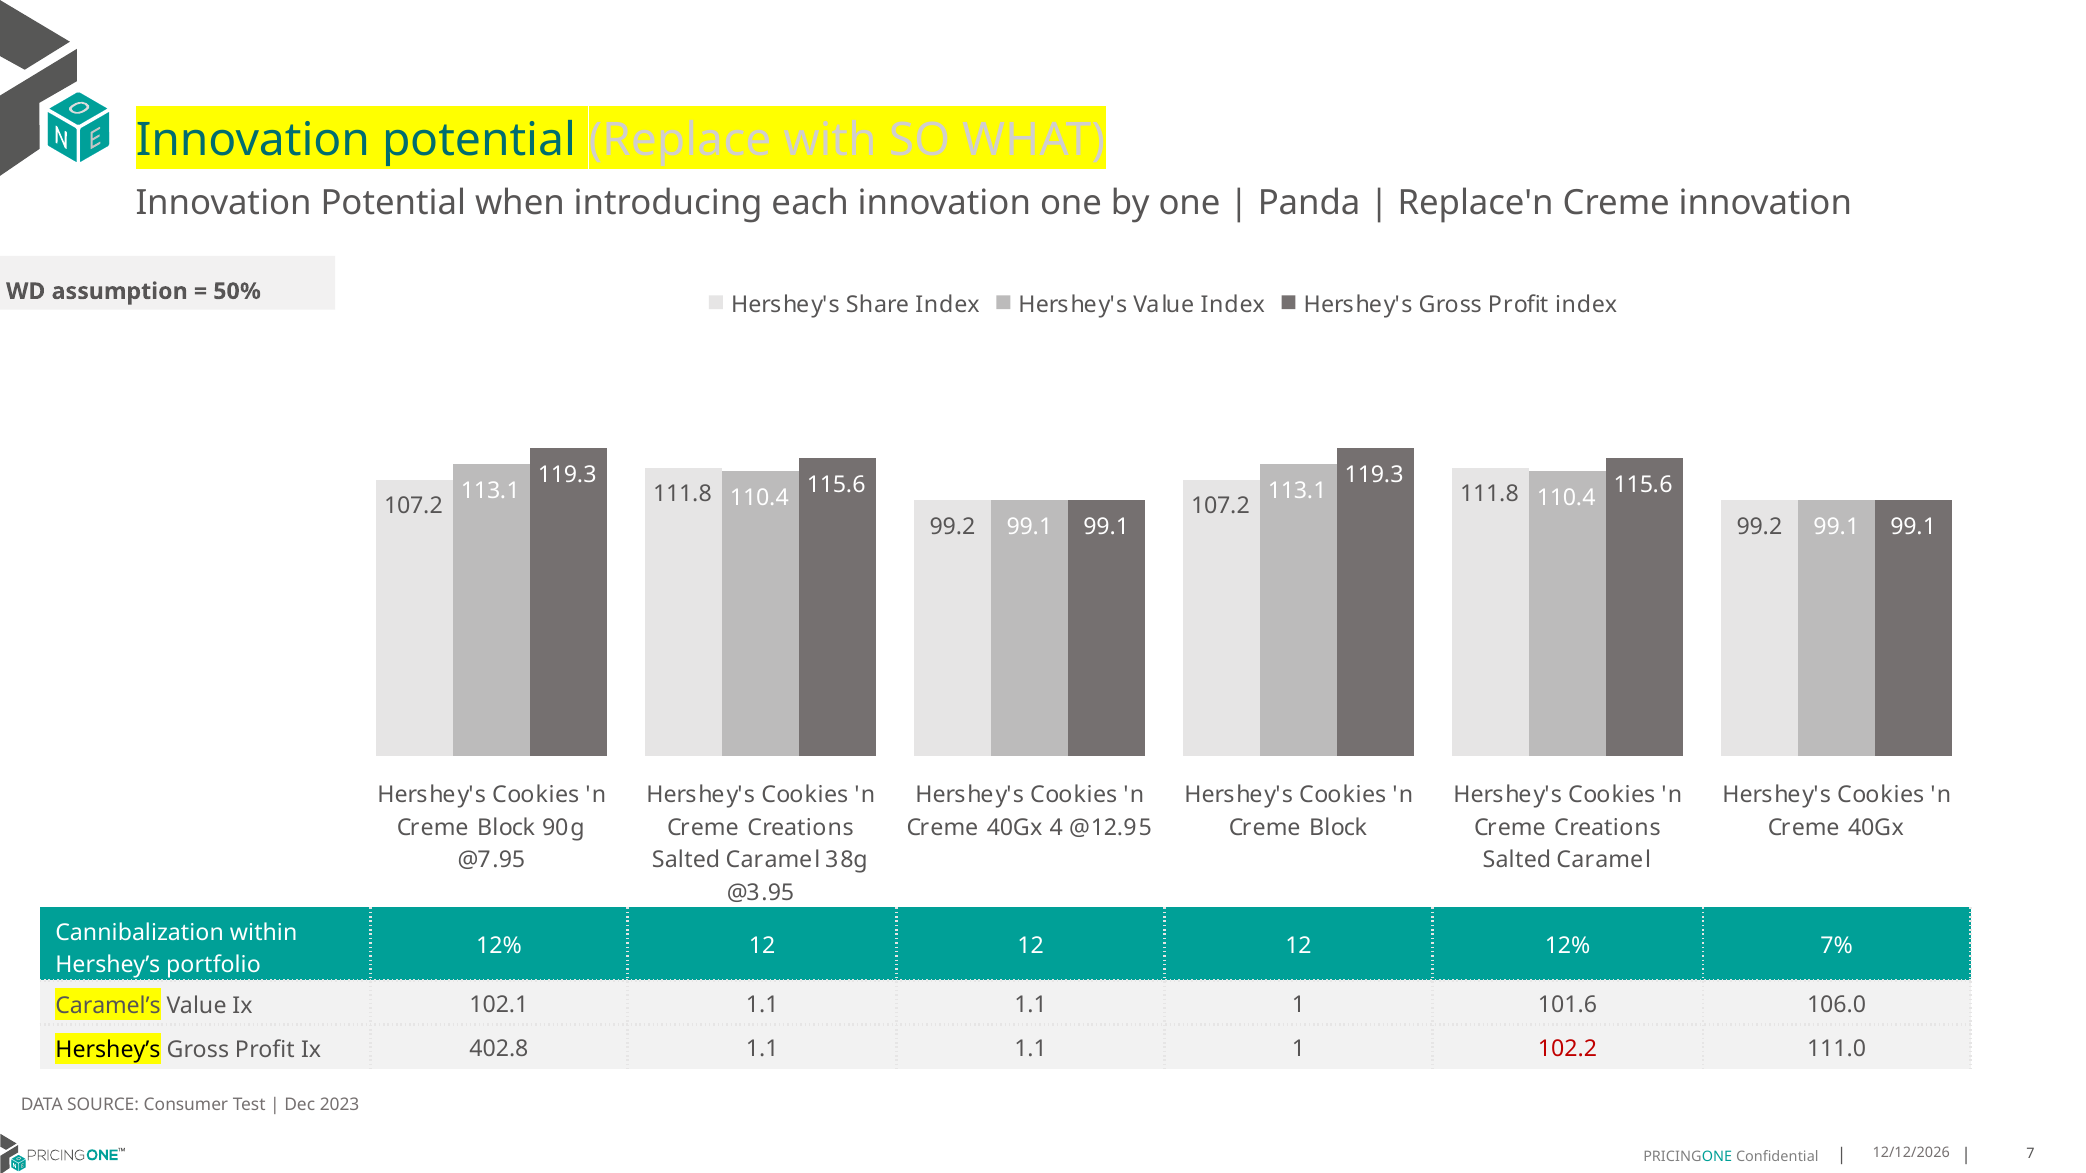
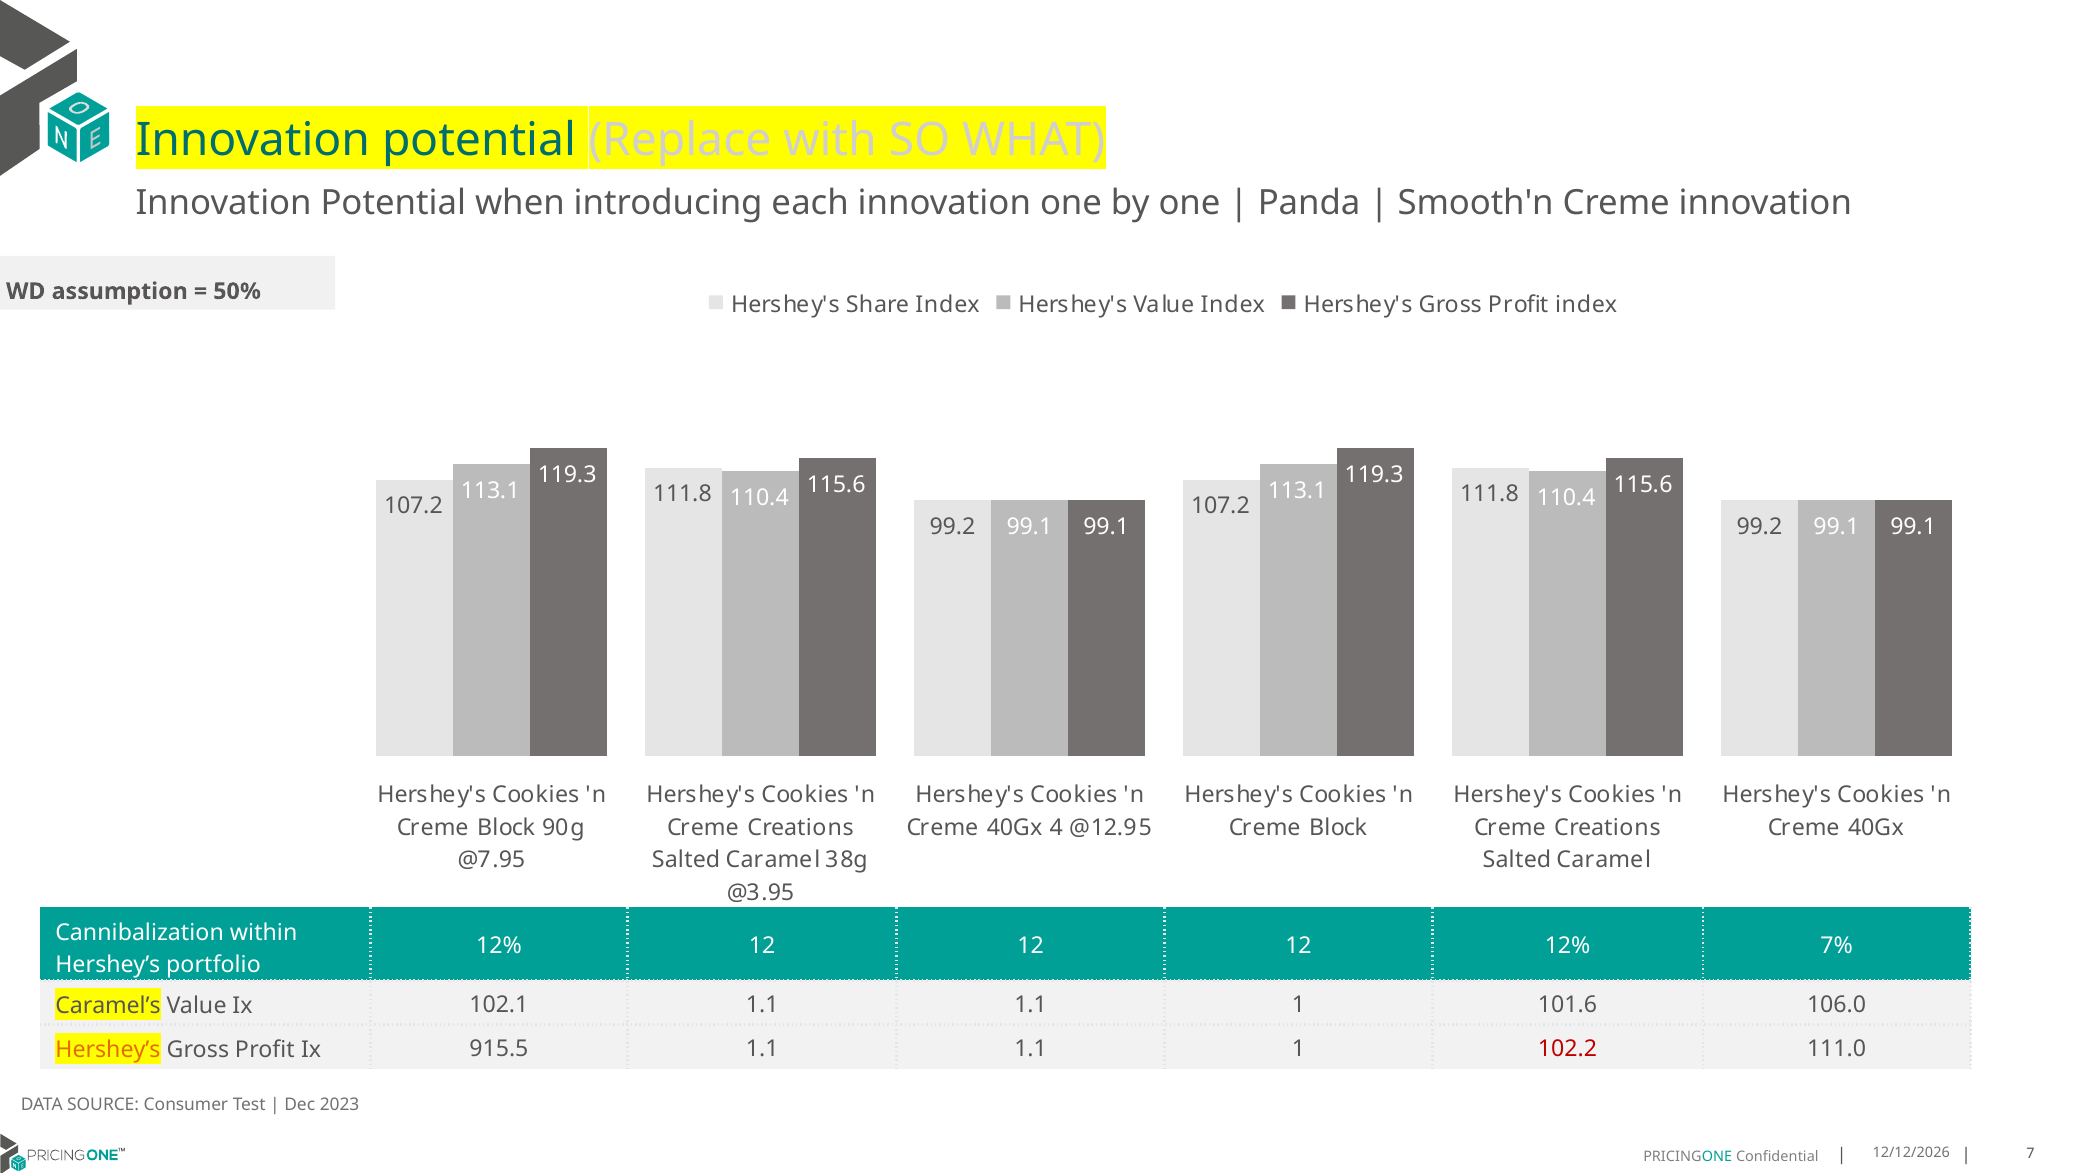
Replace'n: Replace'n -> Smooth'n (1476, 203)
Hershey’s colour: black -> orange (108, 1050)
402.8: 402.8 -> 915.5 (499, 1049)
